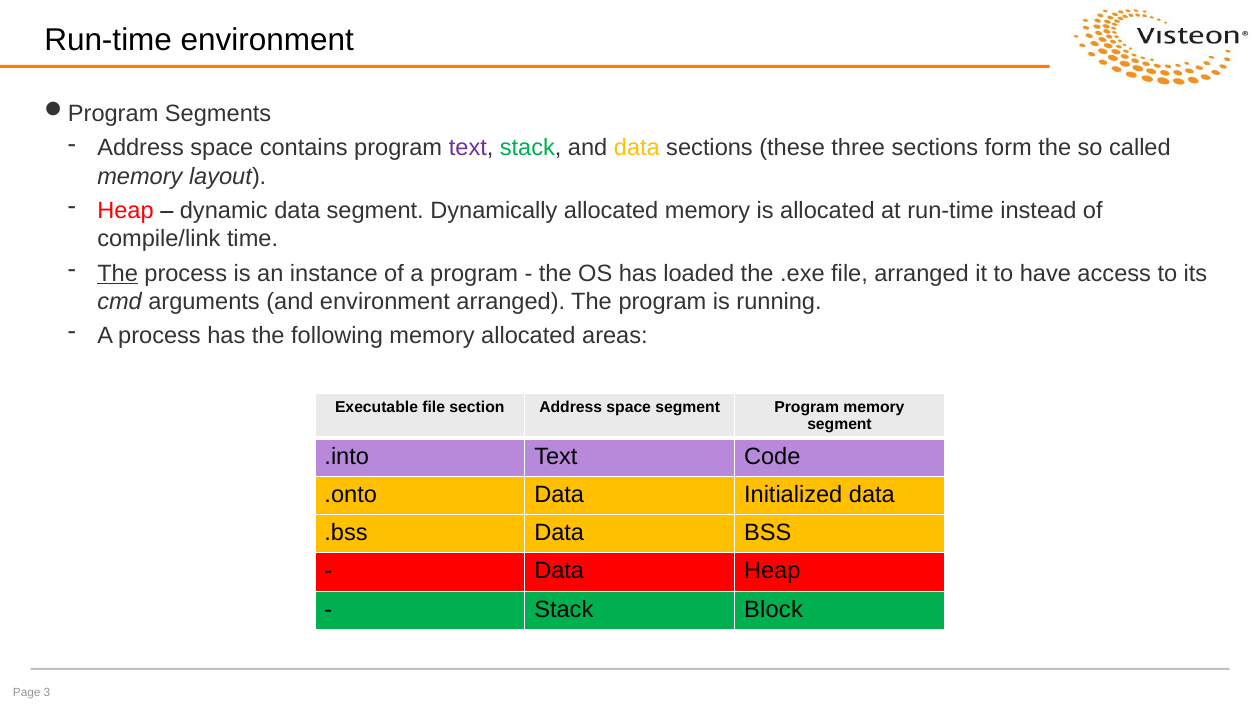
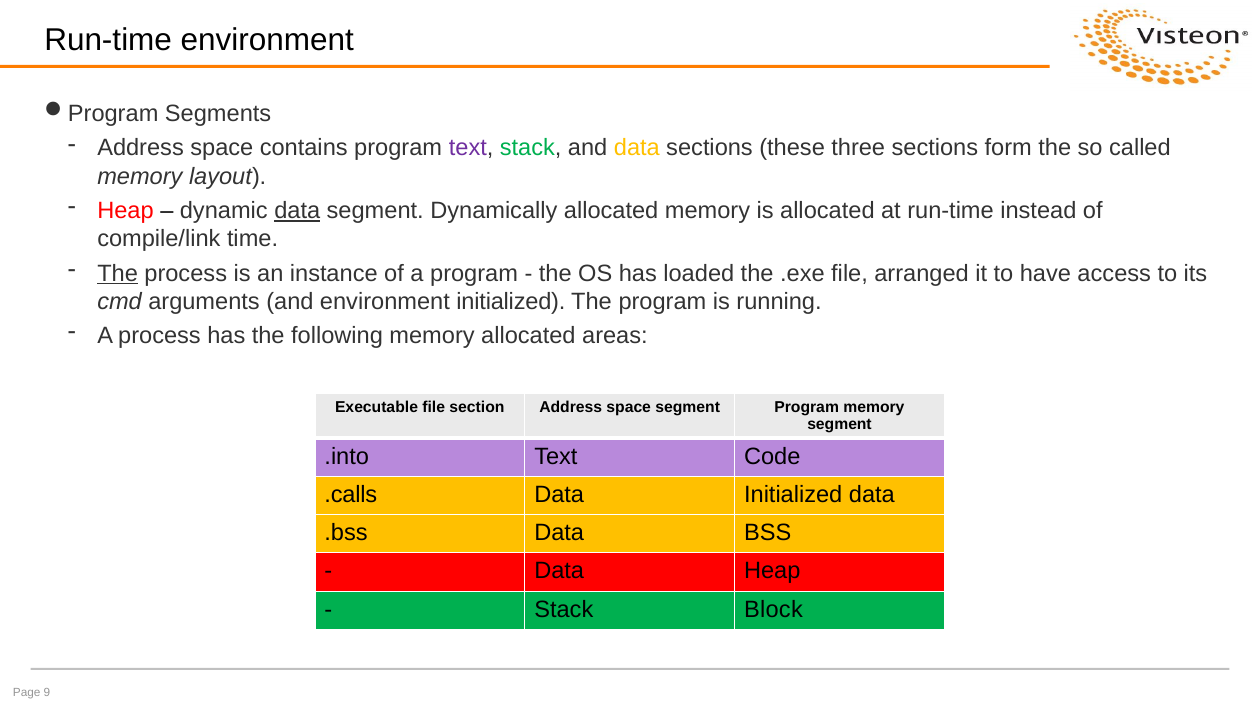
data underline: none -> present (297, 211)
environment arranged: arranged -> initialized (511, 302)
.onto: .onto -> .calls (351, 495)
3: 3 -> 9 (47, 692)
